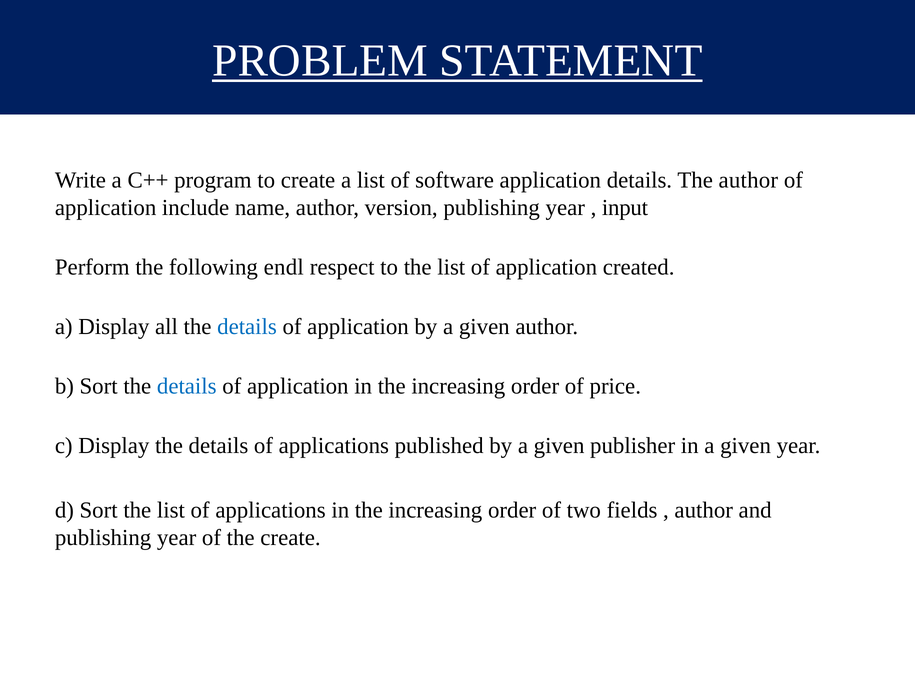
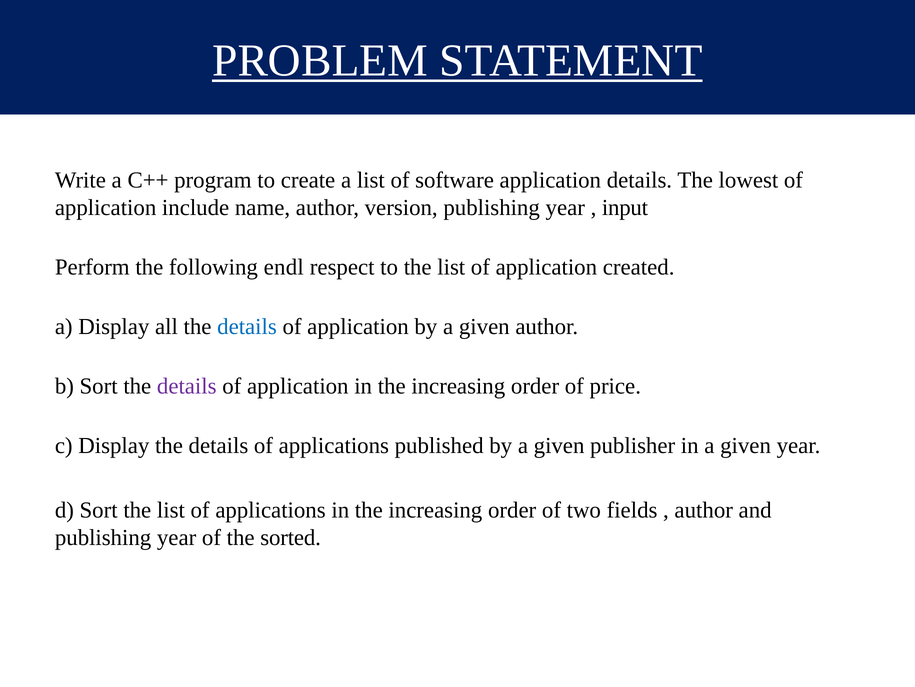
The author: author -> lowest (748, 180)
details colour: blue -> purple (187, 386)
the create: create -> sorted (291, 537)
